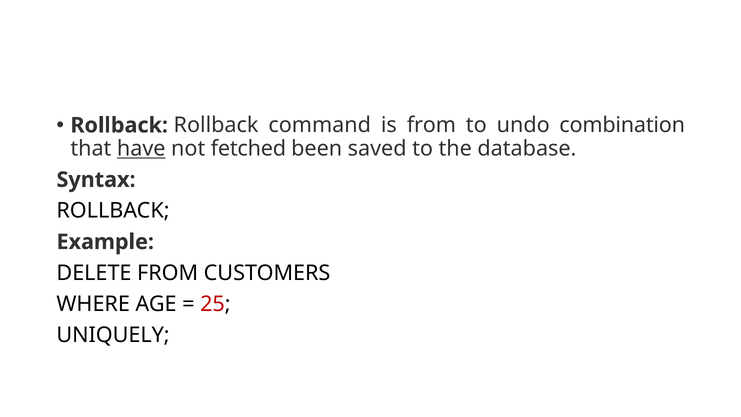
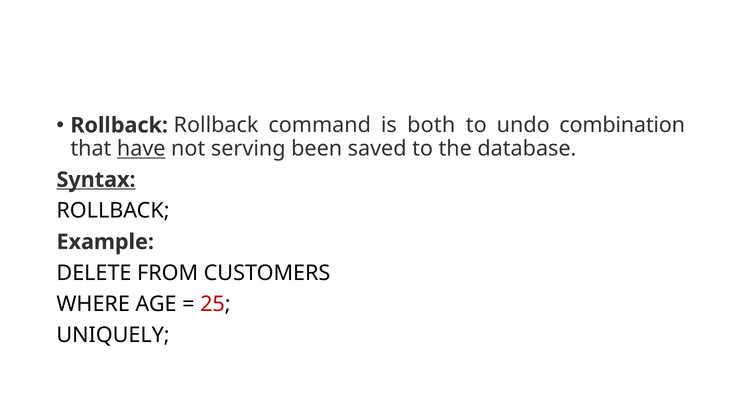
is from: from -> both (431, 125)
fetched: fetched -> serving (248, 149)
Syntax underline: none -> present (96, 180)
